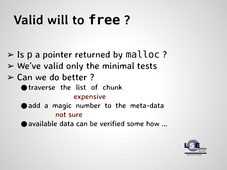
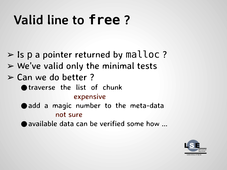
will: will -> line (58, 20)
